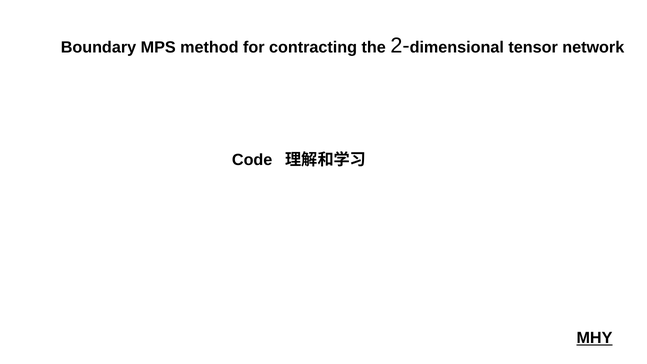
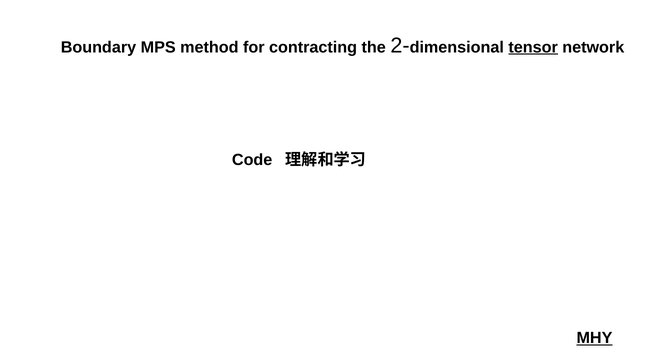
tensor underline: none -> present (533, 47)
